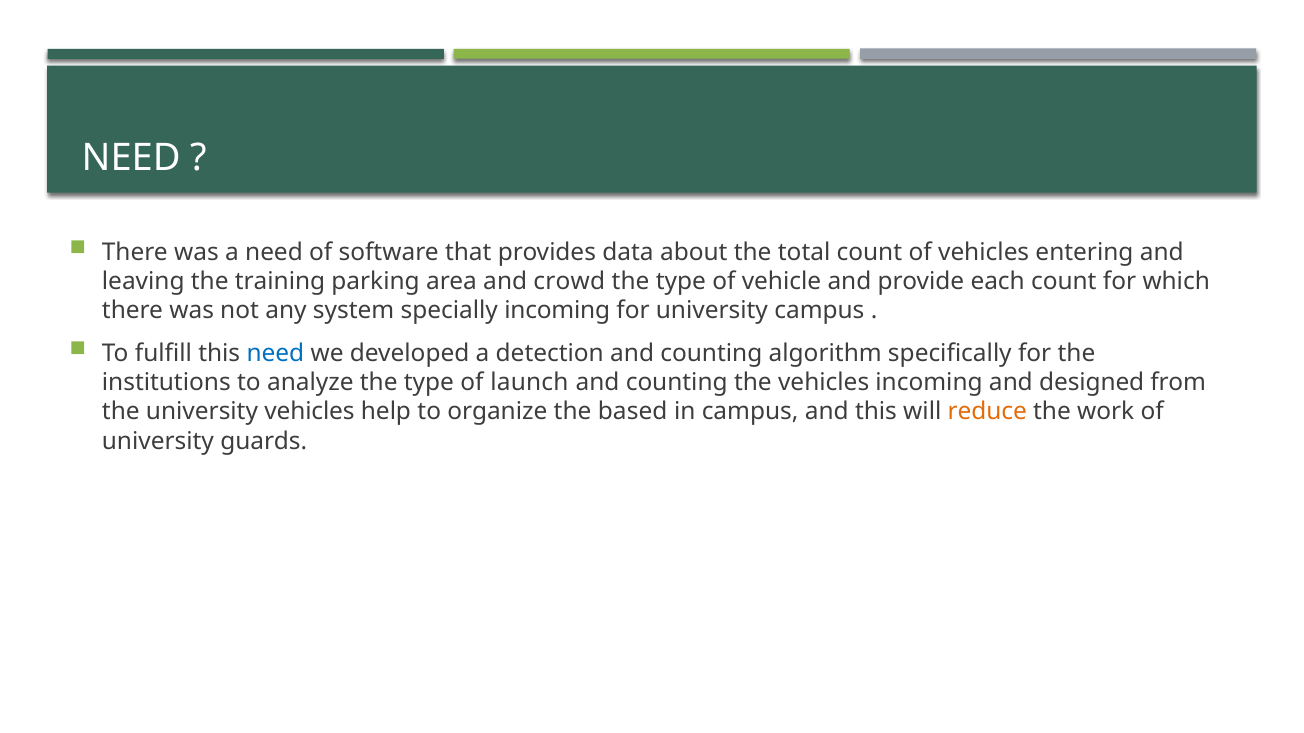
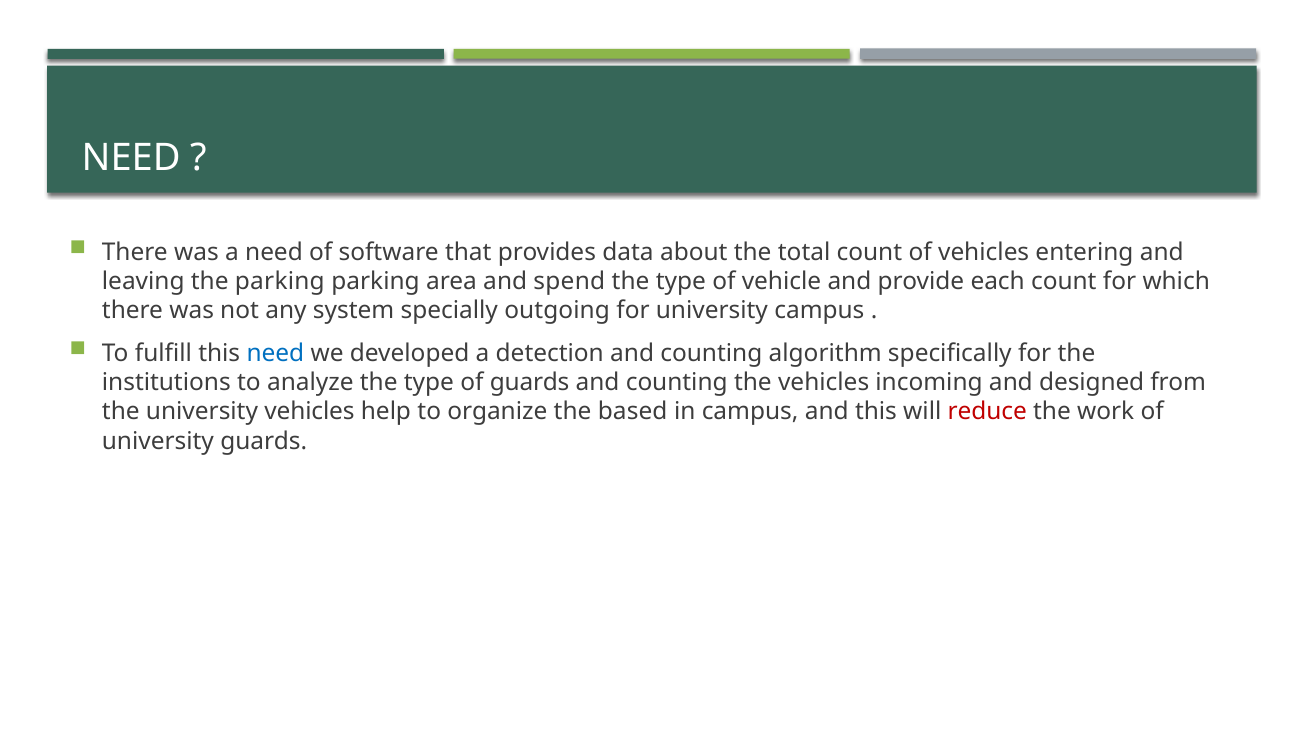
the training: training -> parking (280, 282)
crowd: crowd -> spend (569, 282)
specially incoming: incoming -> outgoing (557, 311)
of launch: launch -> guards (530, 383)
reduce colour: orange -> red (987, 412)
